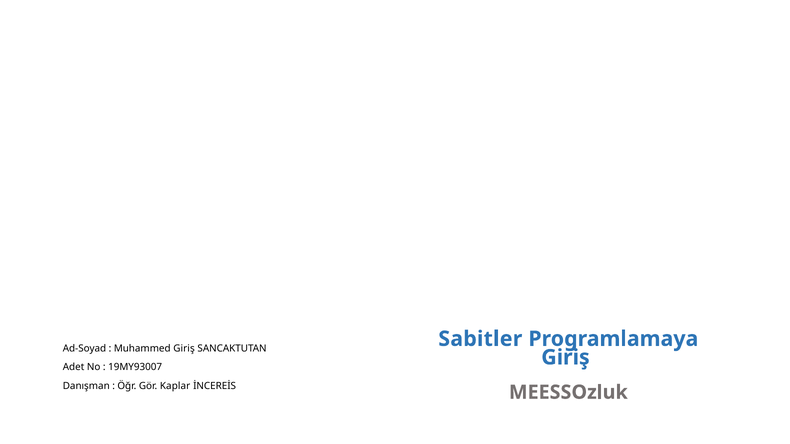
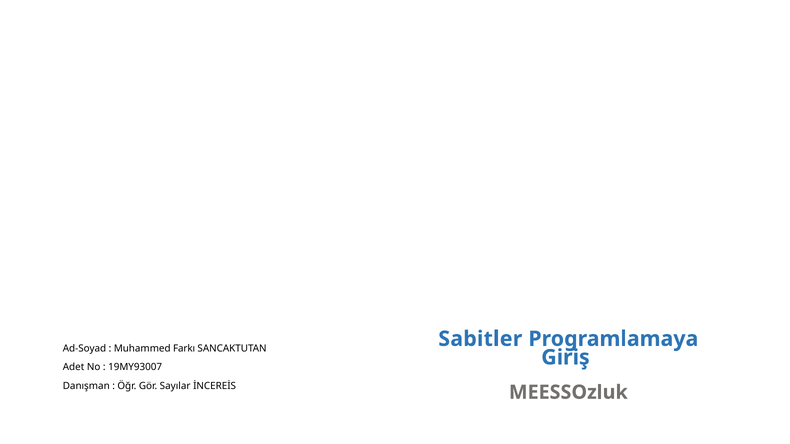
Muhammed Giriş: Giriş -> Farkı (184, 349)
Kaplar: Kaplar -> Sayılar (175, 386)
